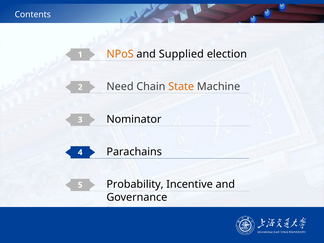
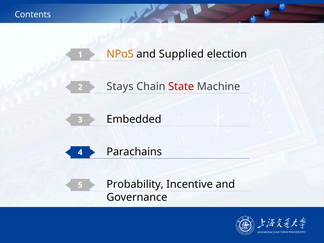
Need: Need -> Stays (120, 87)
State colour: orange -> red (181, 87)
Nominator: Nominator -> Embedded (134, 119)
